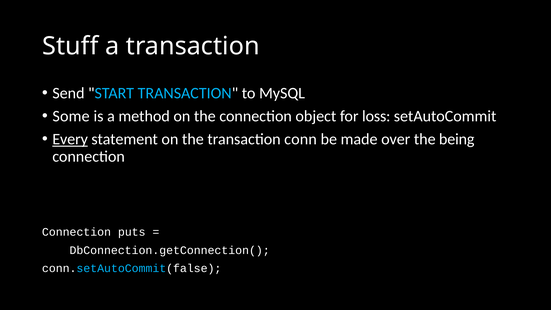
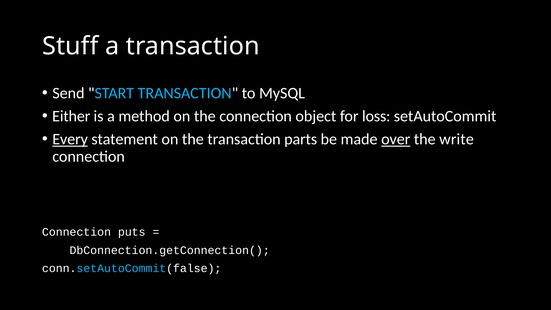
Some: Some -> Either (71, 116)
conn: conn -> parts (301, 139)
over underline: none -> present (396, 139)
being: being -> write (457, 139)
